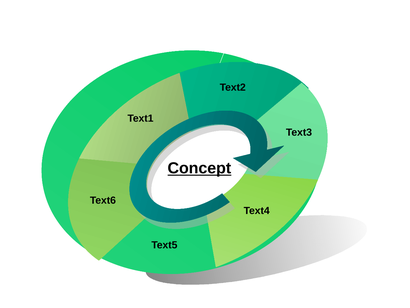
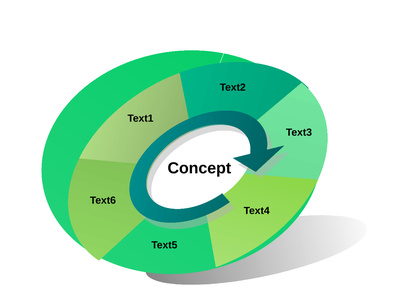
Concept underline: present -> none (199, 168)
